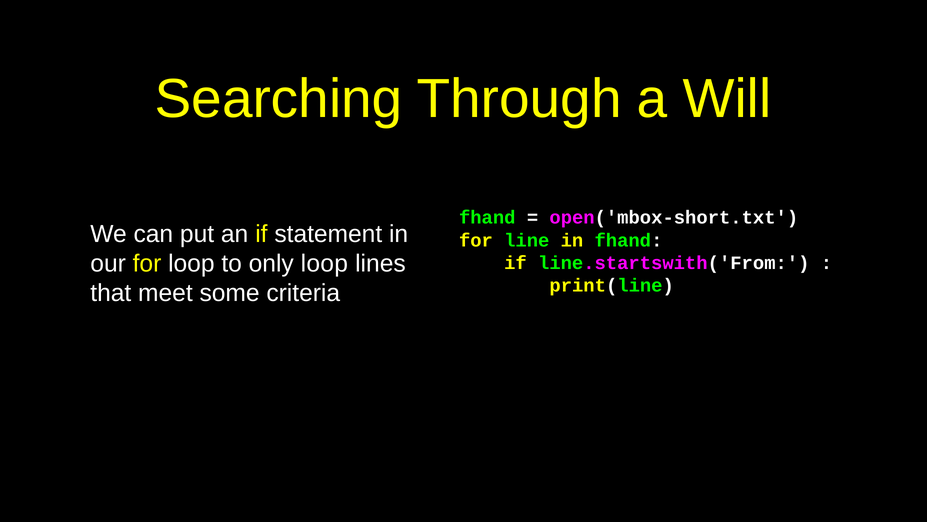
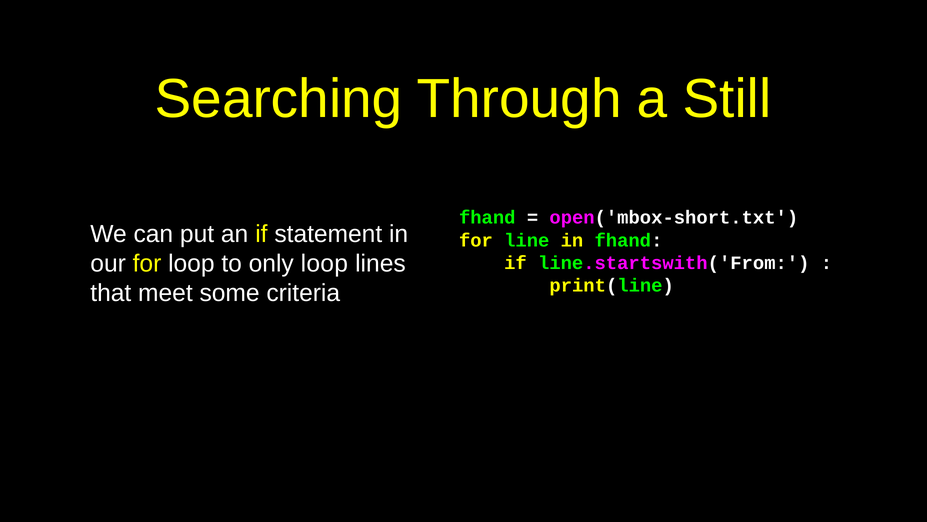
Will: Will -> Still (727, 99)
